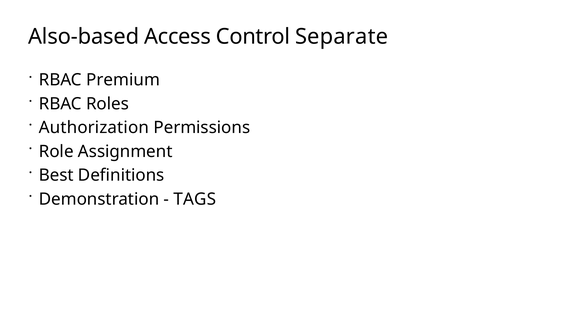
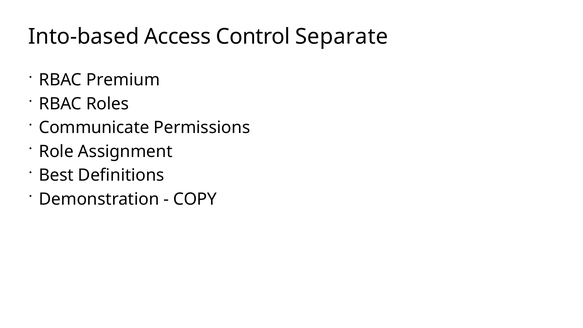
Also-based: Also-based -> Into-based (84, 37)
Authorization: Authorization -> Communicate (94, 128)
TAGS: TAGS -> COPY (195, 199)
